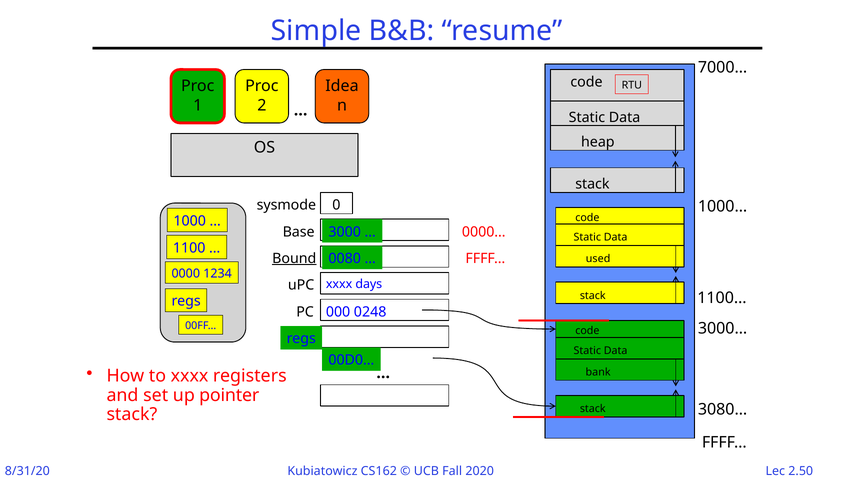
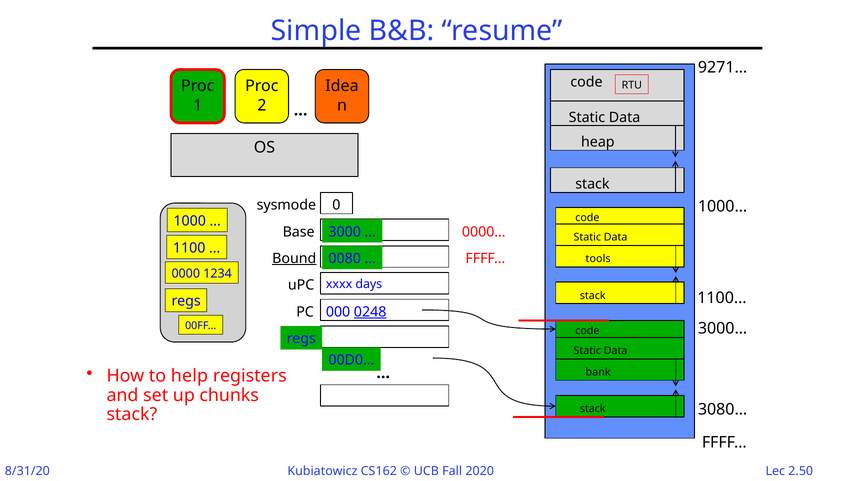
7000…: 7000… -> 9271… (723, 67)
used: used -> tools (598, 259)
0248 underline: none -> present (370, 312)
to xxxx: xxxx -> help (189, 376)
pointer: pointer -> chunks (229, 395)
